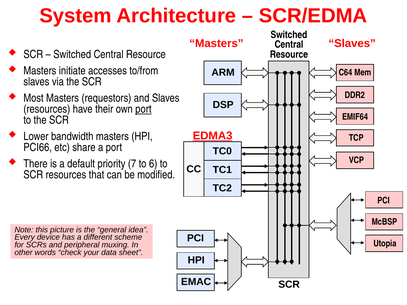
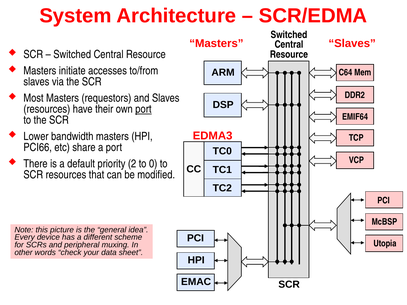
EDMA3 underline: present -> none (213, 136)
7: 7 -> 2 (132, 164)
6: 6 -> 0 (153, 164)
